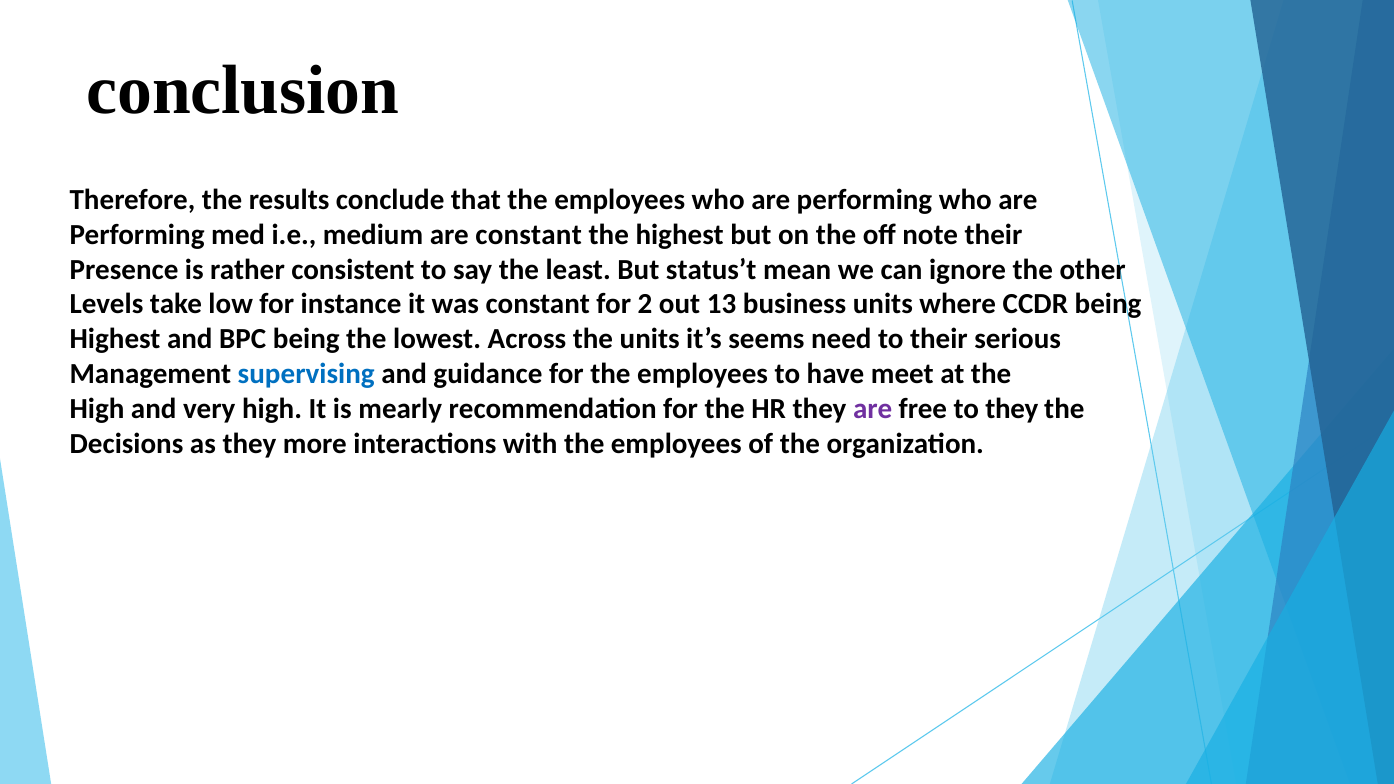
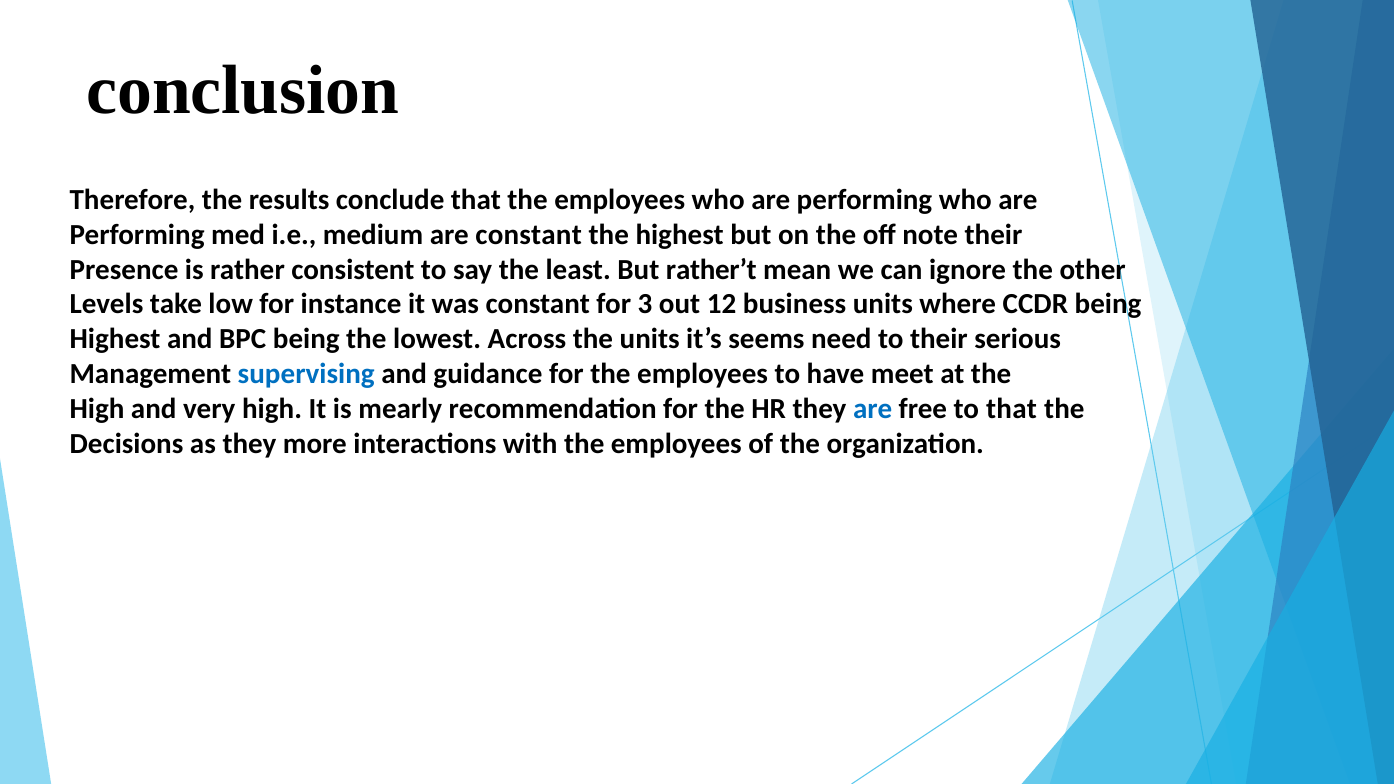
status’t: status’t -> rather’t (711, 270)
2: 2 -> 3 (645, 304)
13: 13 -> 12 (722, 304)
are colour: purple -> blue (873, 409)
to they: they -> that (1012, 409)
